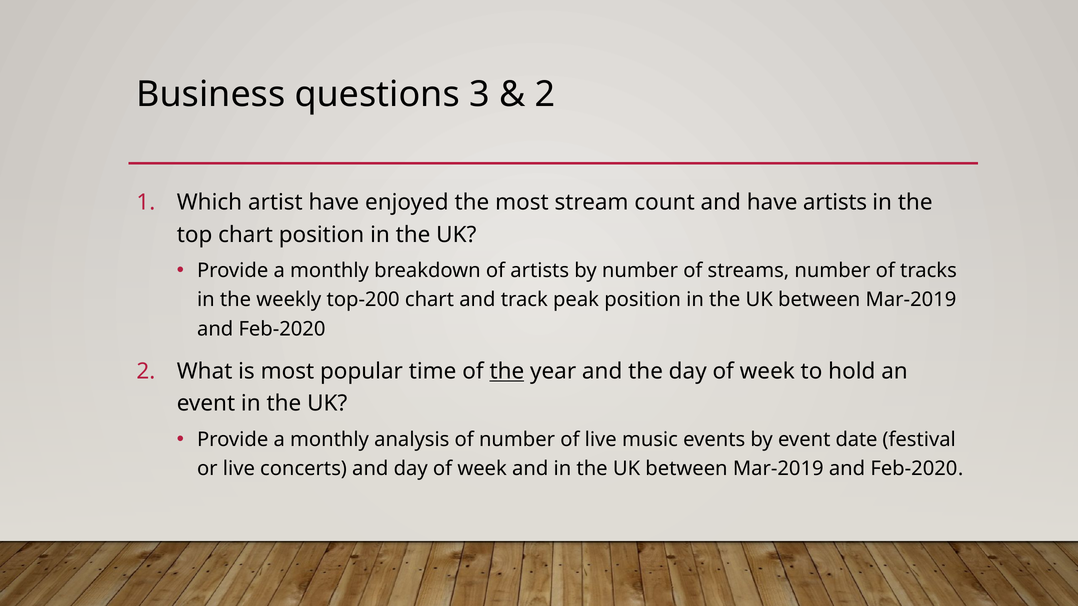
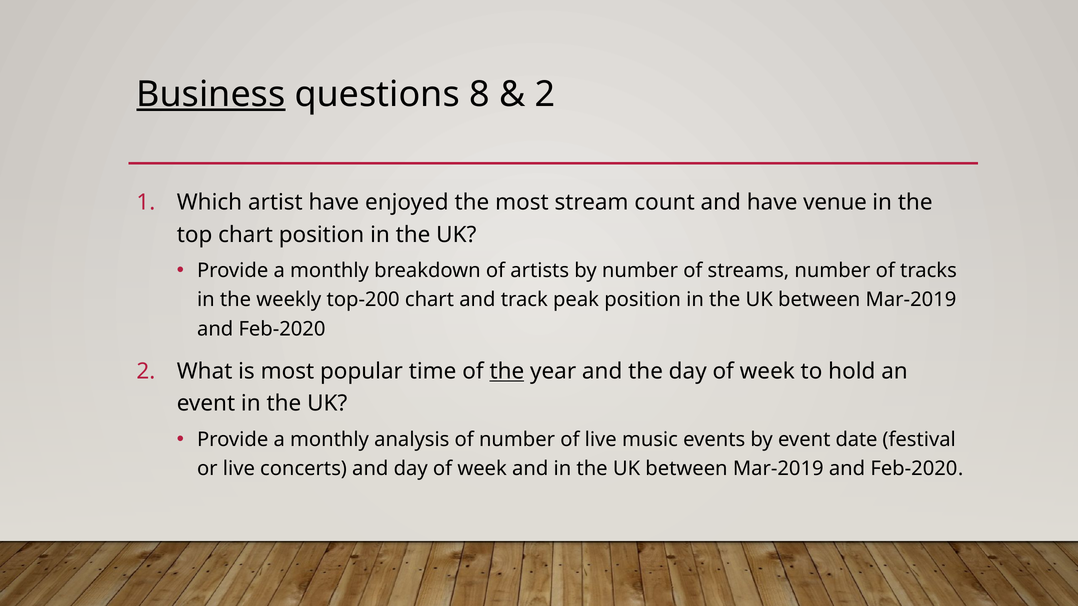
Business underline: none -> present (211, 94)
3: 3 -> 8 (479, 94)
have artists: artists -> venue (835, 203)
